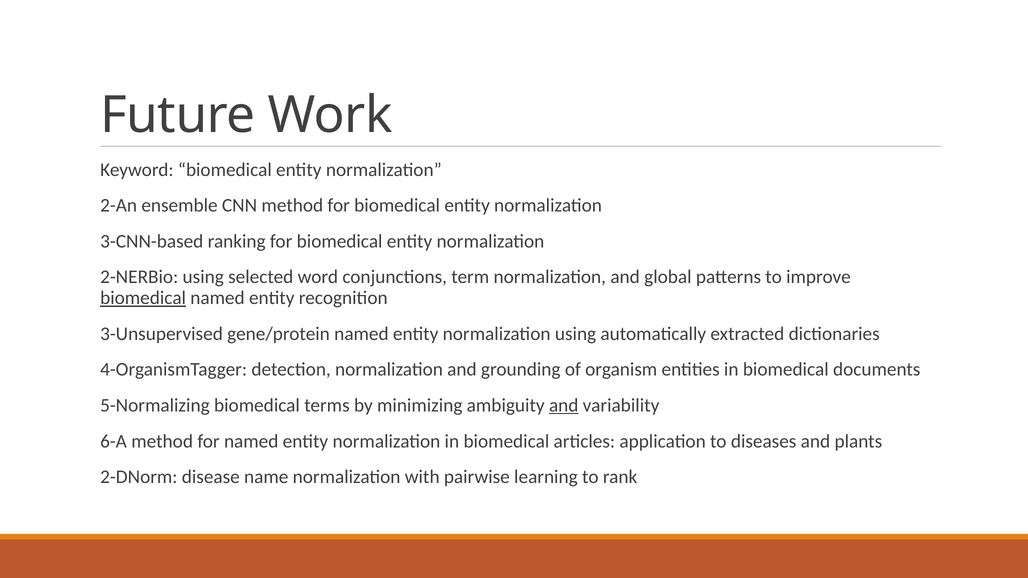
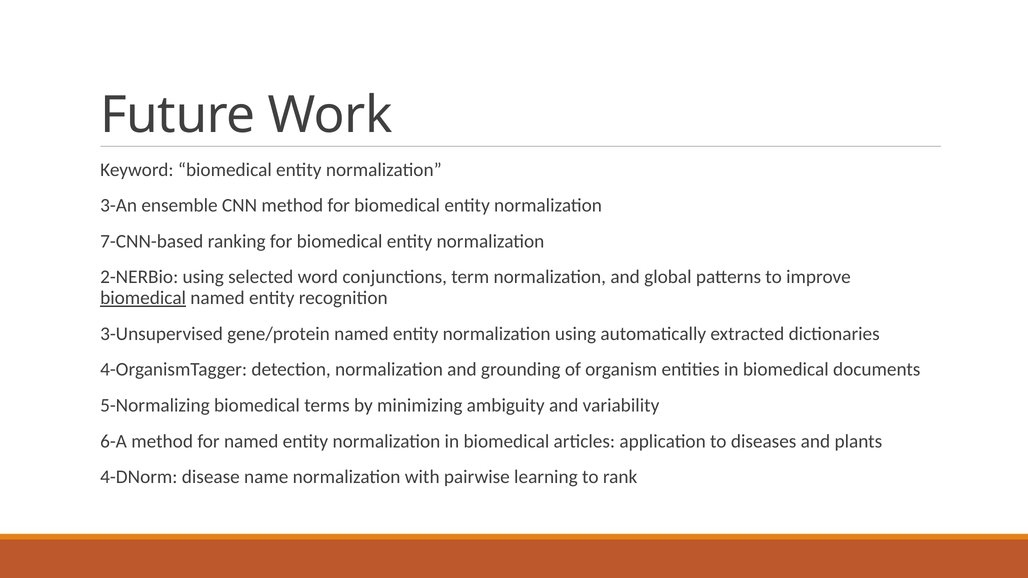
2-An: 2-An -> 3-An (119, 206)
3-CNN-based: 3-CNN-based -> 7-CNN-based (152, 241)
and underline: present -> none (564, 406)
2-DNorm: 2-DNorm -> 4-DNorm (139, 477)
